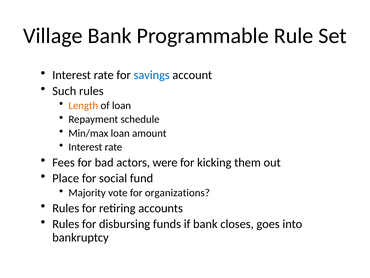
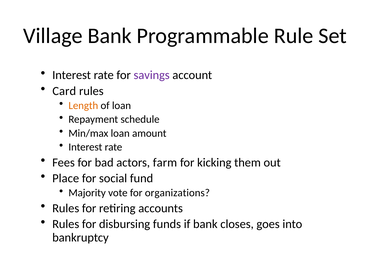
savings colour: blue -> purple (152, 75)
Such: Such -> Card (64, 91)
were: were -> farm (165, 162)
